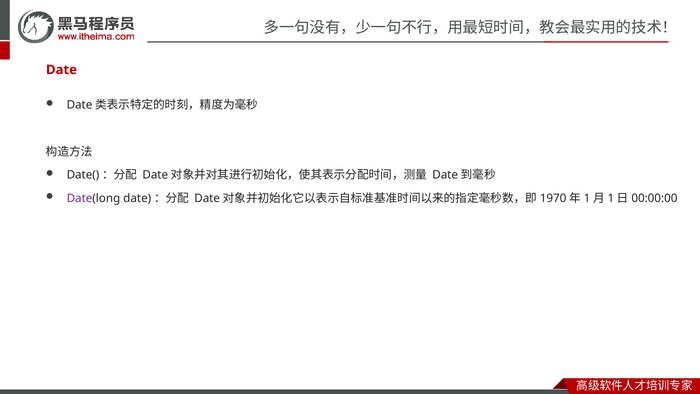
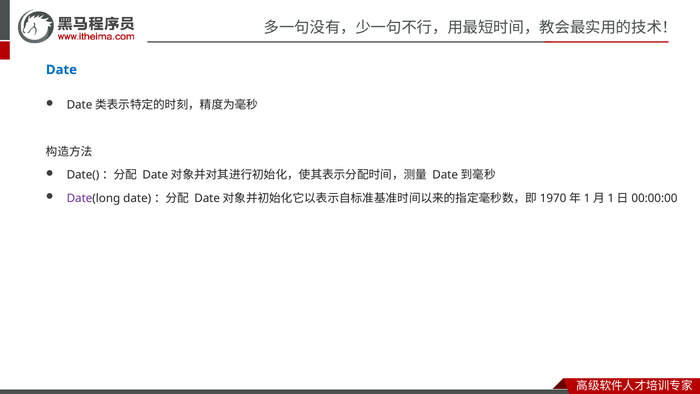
Date colour: red -> blue (61, 70)
